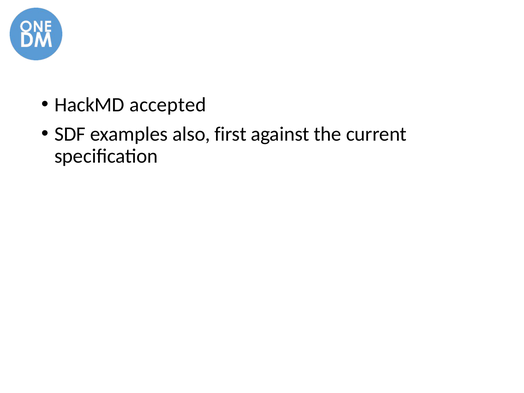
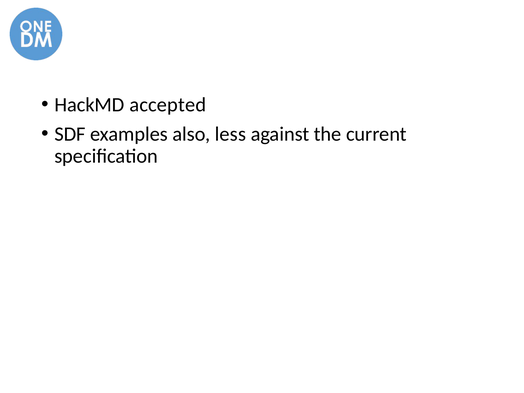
first: first -> less (230, 134)
